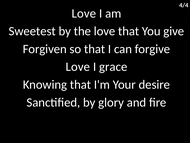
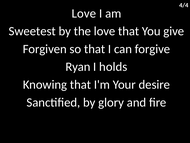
Love: Love -> Ryan (78, 67)
grace: grace -> holds (113, 67)
